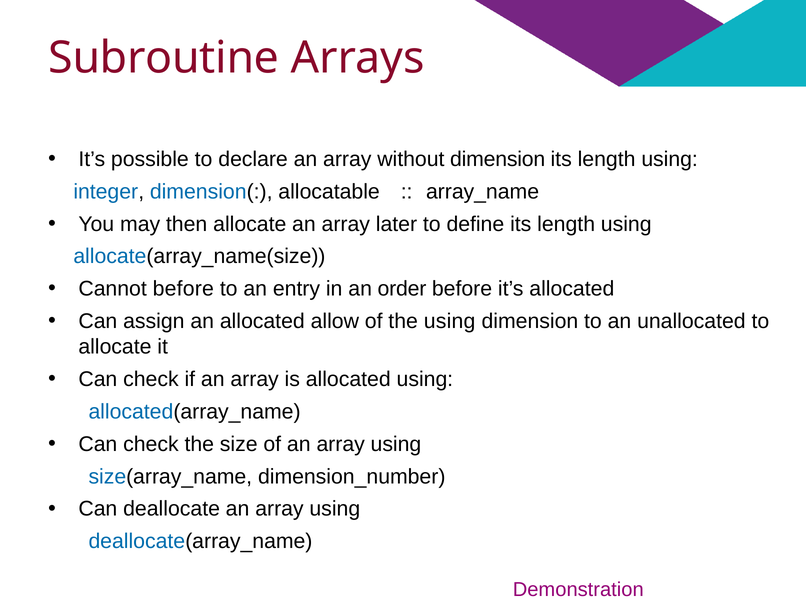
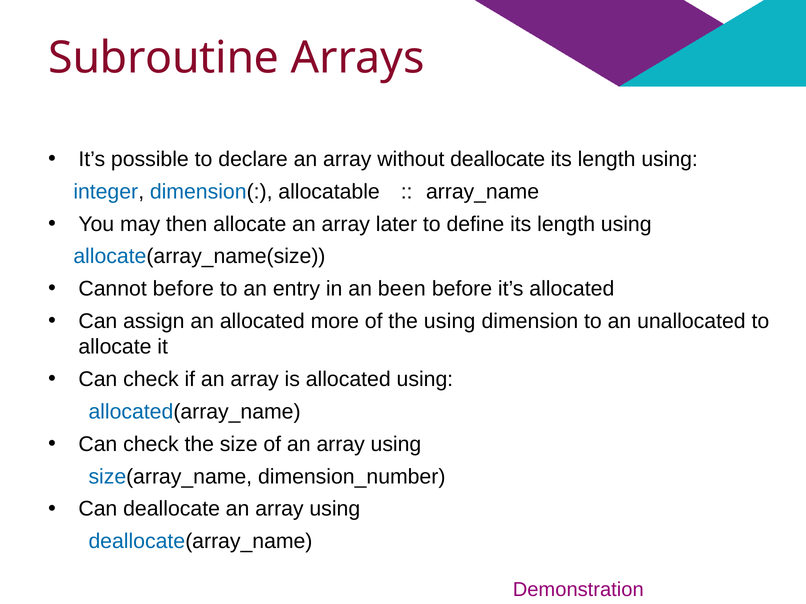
without dimension: dimension -> deallocate (498, 159)
order: order -> been (402, 289)
allow: allow -> more (335, 322)
